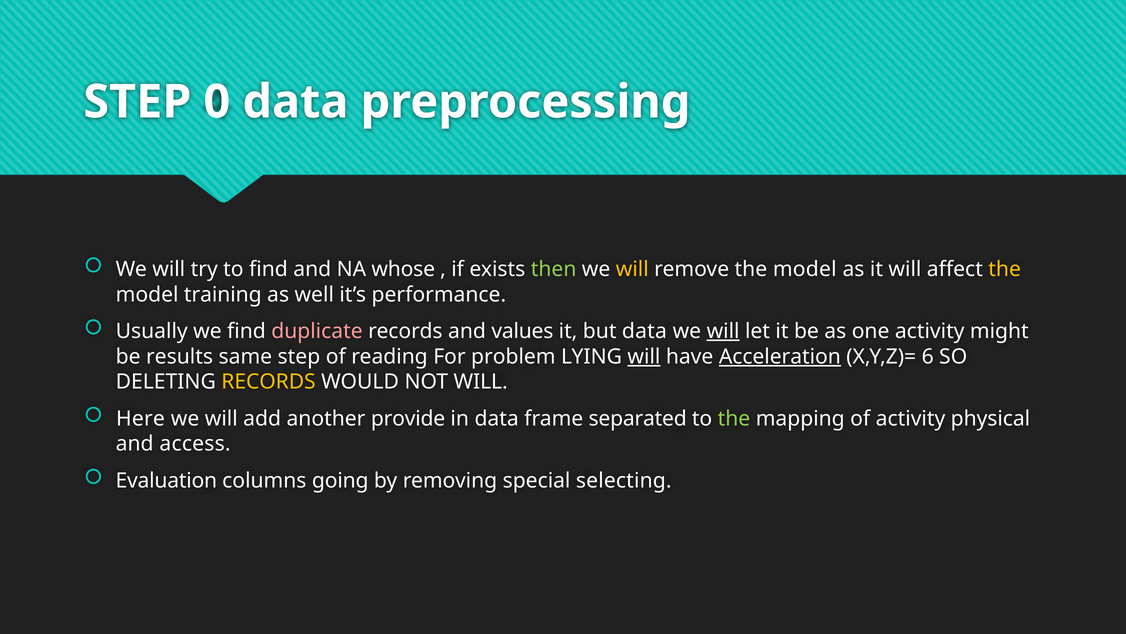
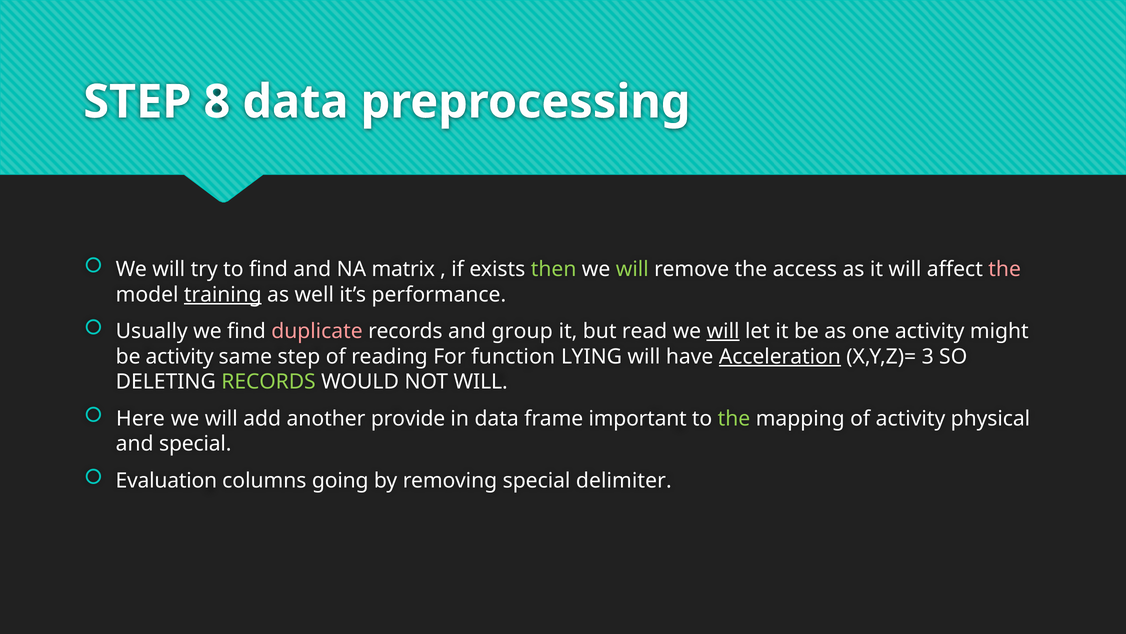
0: 0 -> 8 (217, 102)
whose: whose -> matrix (403, 269)
will colour: yellow -> light green (632, 269)
remove the model: model -> access (805, 269)
the colour: yellow -> pink (1005, 269)
training underline: none -> present (223, 294)
values: values -> group (522, 331)
but data: data -> read (645, 331)
be results: results -> activity (180, 356)
problem: problem -> function (513, 356)
will underline: present -> none (644, 356)
6: 6 -> 3 (928, 356)
RECORDS colour: yellow -> light green (269, 382)
separated: separated -> important (638, 418)
and access: access -> special (195, 444)
selecting: selecting -> delimiter (624, 480)
